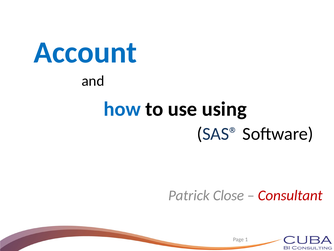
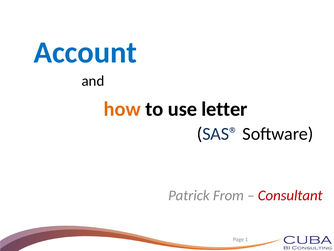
how colour: blue -> orange (122, 109)
using: using -> letter (224, 109)
Close: Close -> From (228, 195)
